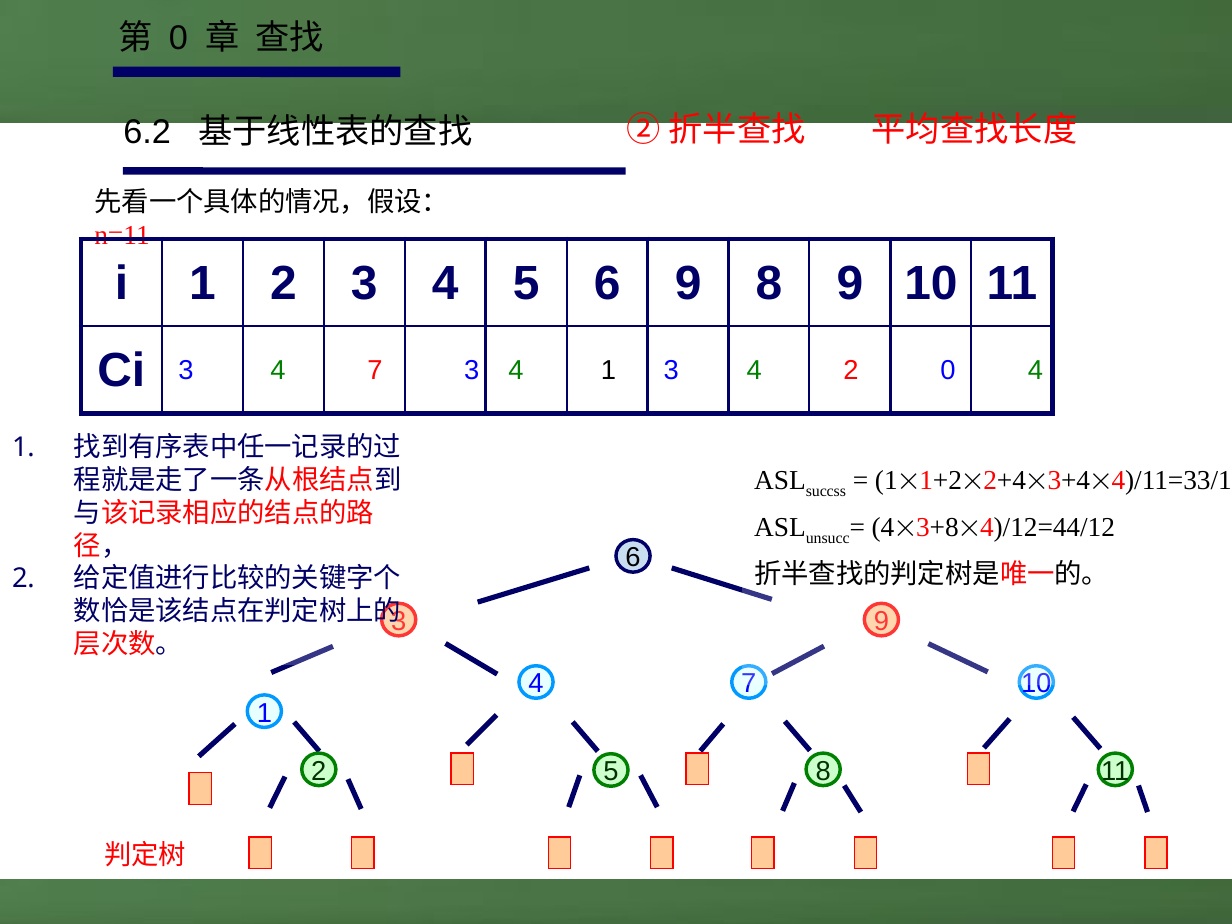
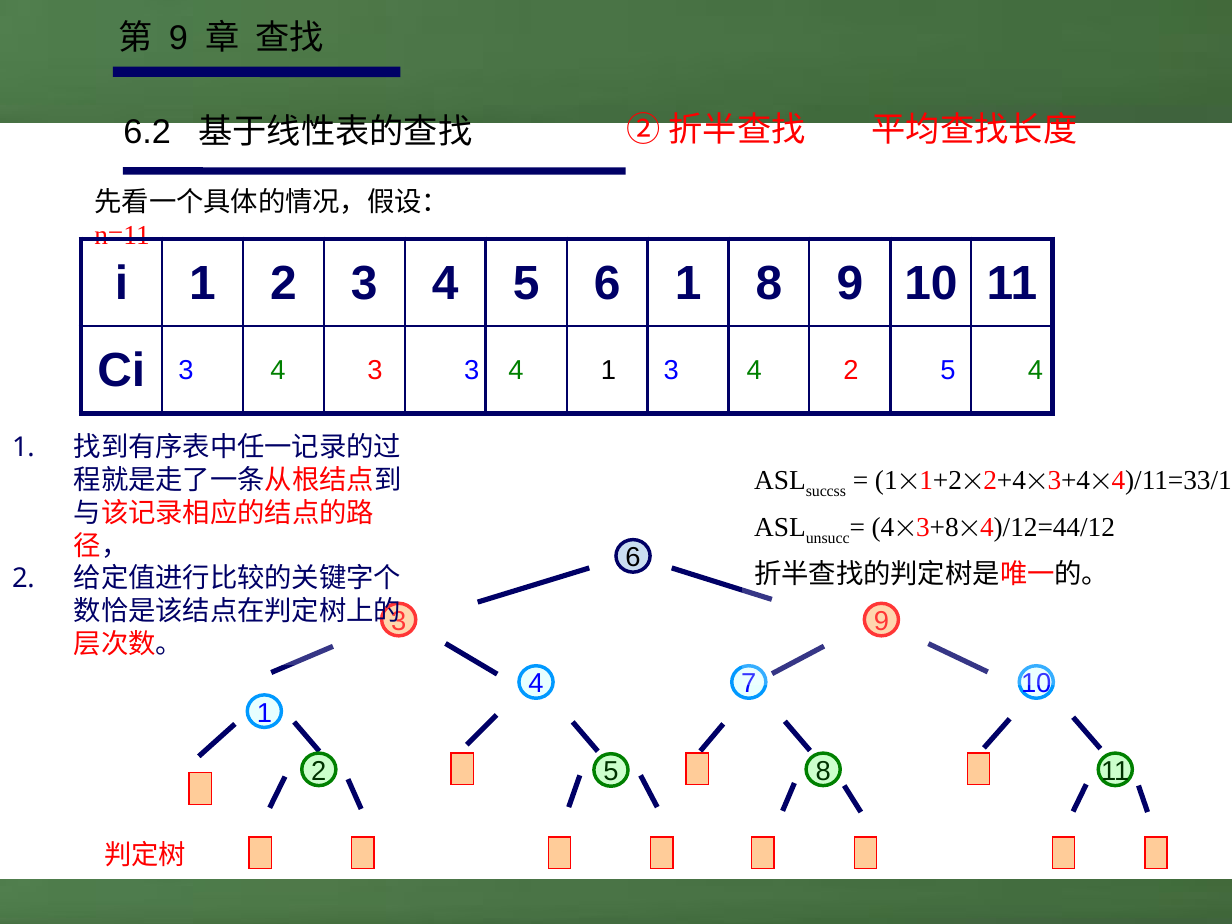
0: 0 -> 9 (178, 38)
6 9: 9 -> 1 (688, 283)
3 4 7: 7 -> 3 (375, 370)
2 0: 0 -> 5 (948, 370)
